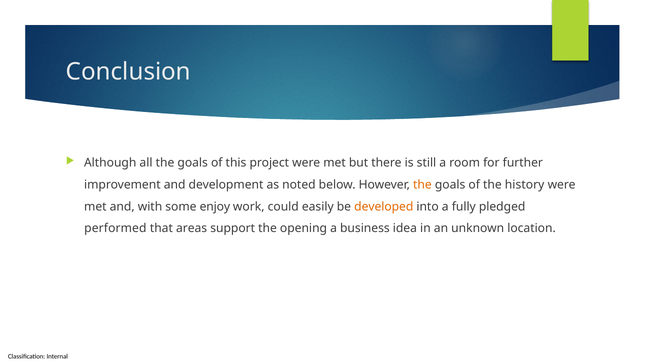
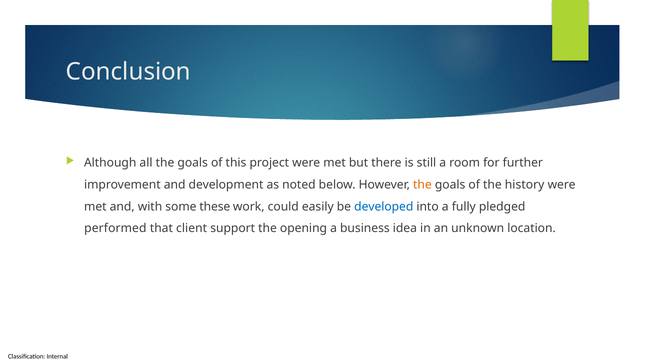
enjoy: enjoy -> these (215, 206)
developed colour: orange -> blue (384, 206)
areas: areas -> client (192, 228)
